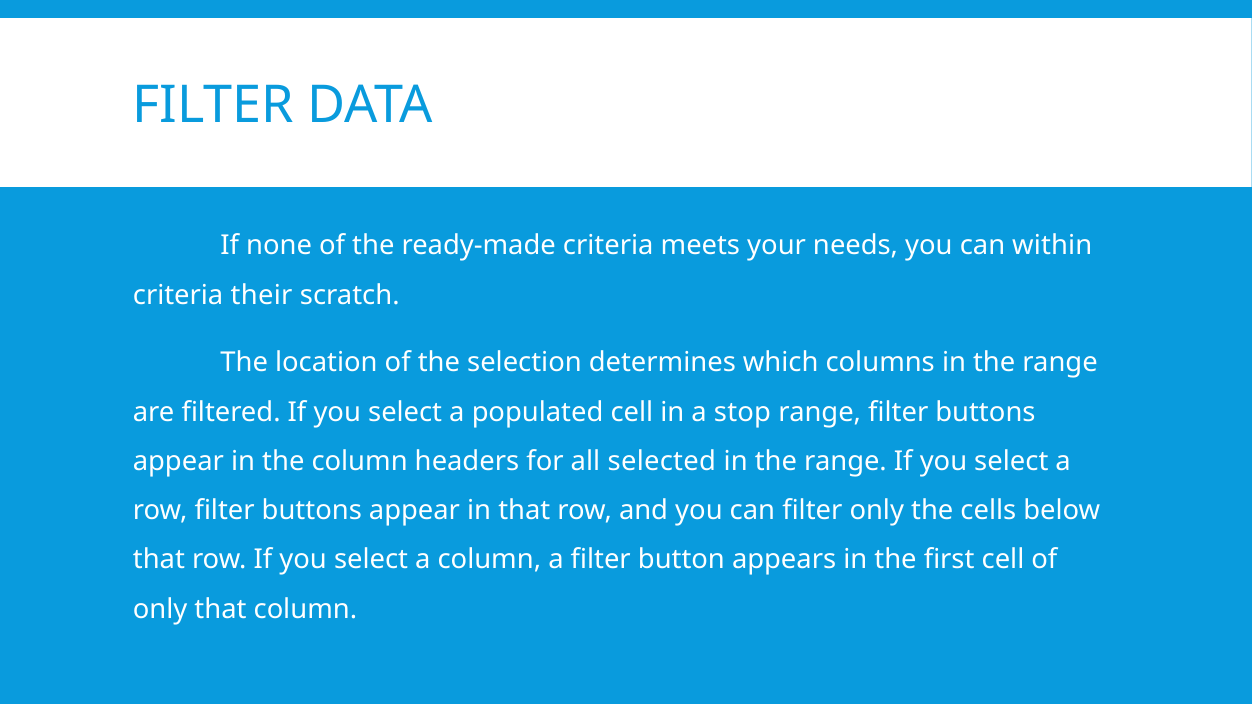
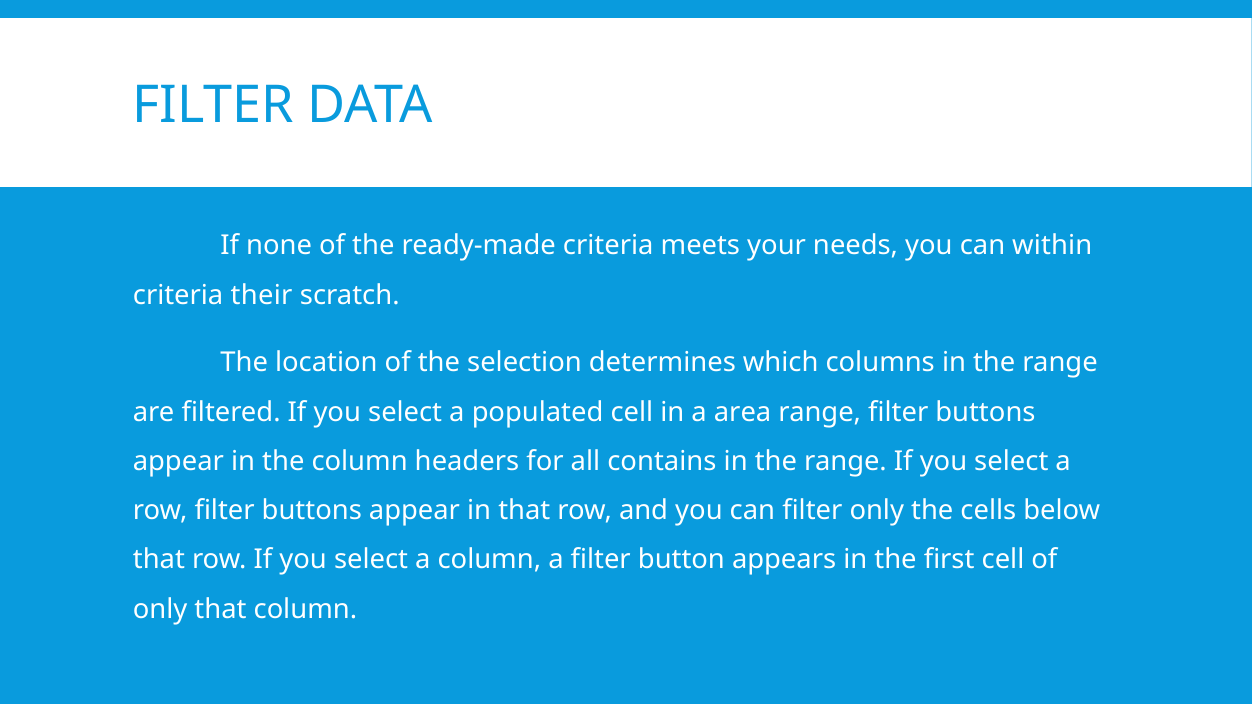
stop: stop -> area (743, 412)
selected: selected -> contains (662, 461)
